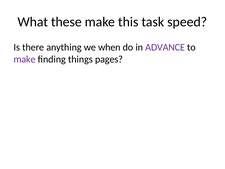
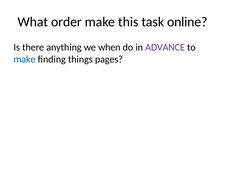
these: these -> order (66, 22)
speed: speed -> online (187, 22)
make colour: purple -> blue (25, 59)
